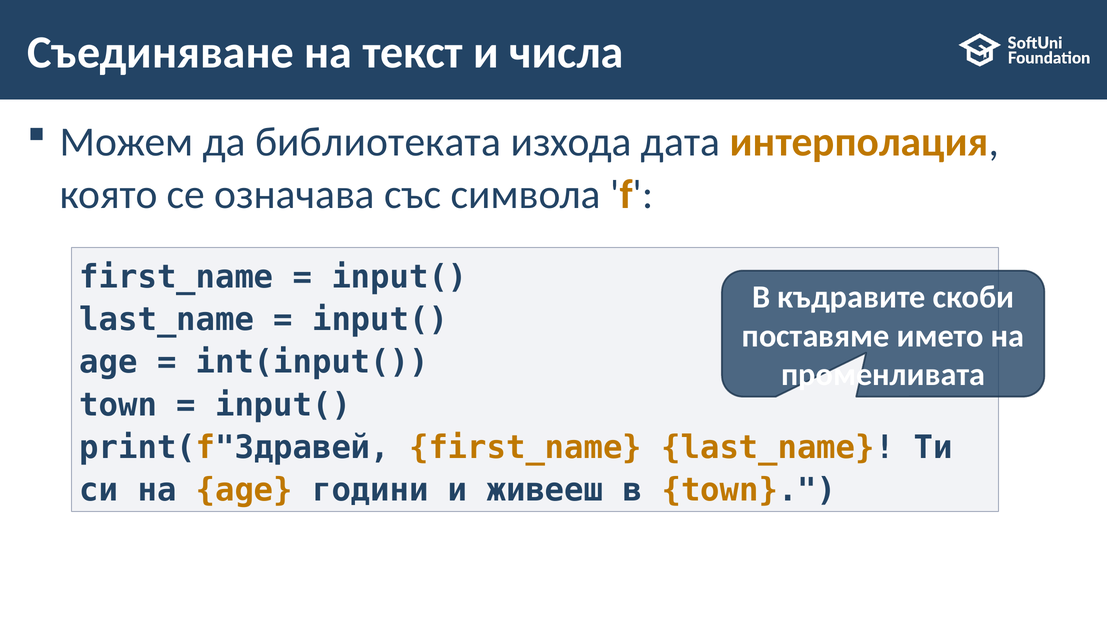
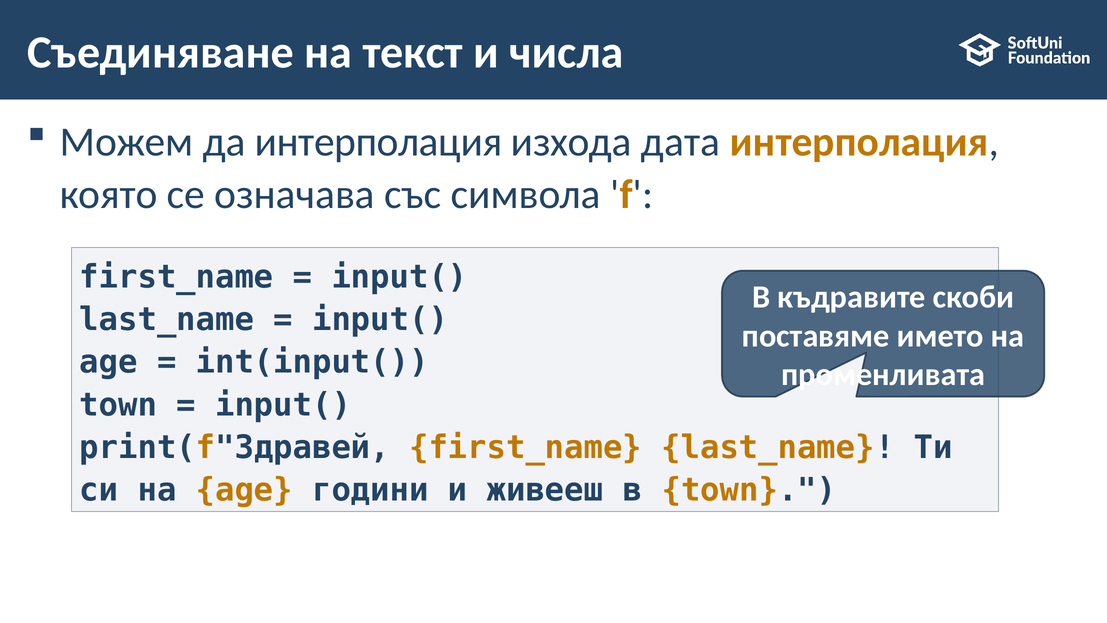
да библиотеката: библиотеката -> интерполация (378, 142)
